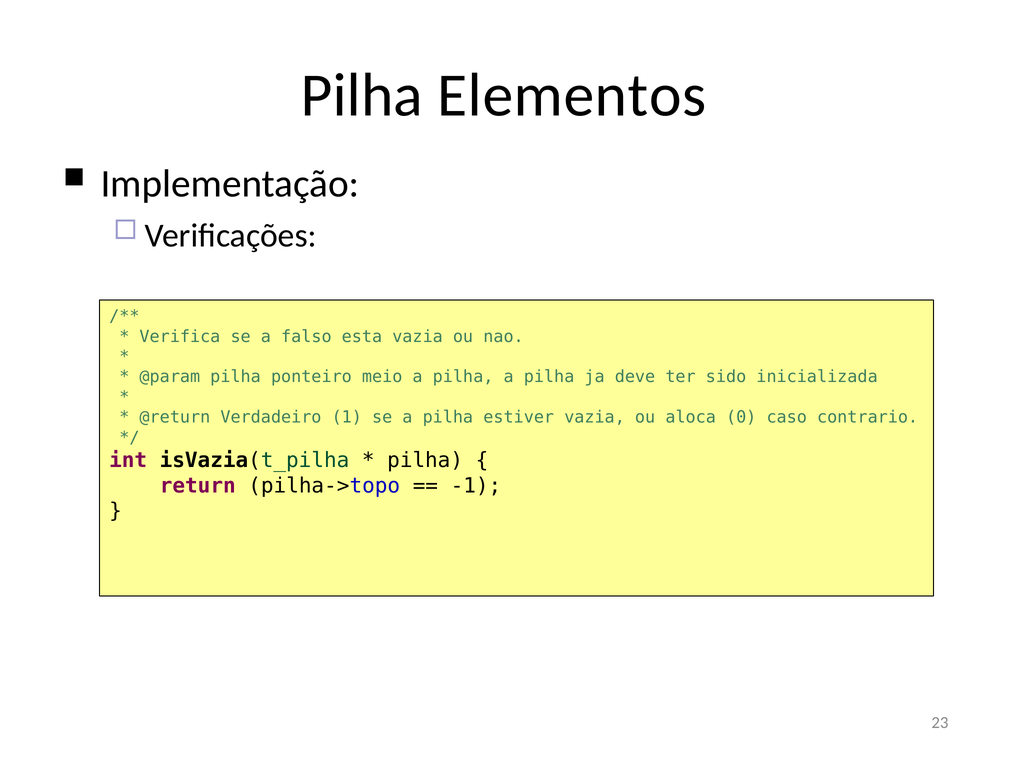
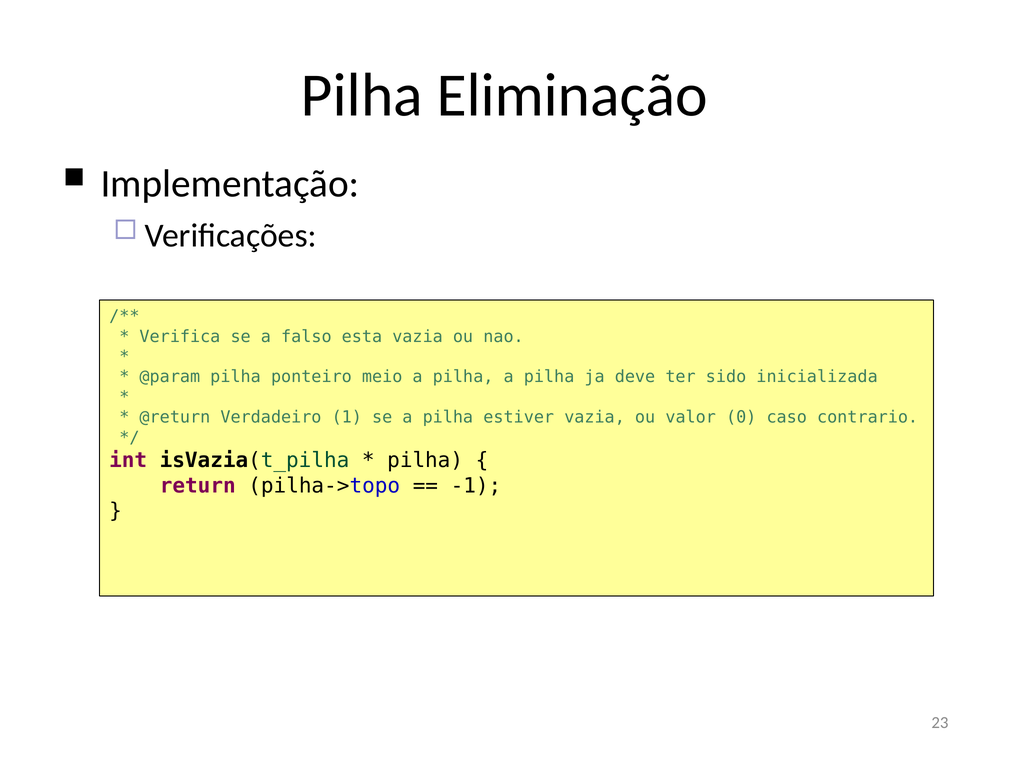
Elementos: Elementos -> Eliminação (572, 95)
aloca: aloca -> valor (691, 417)
